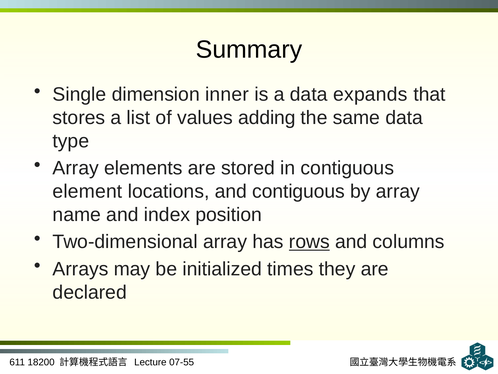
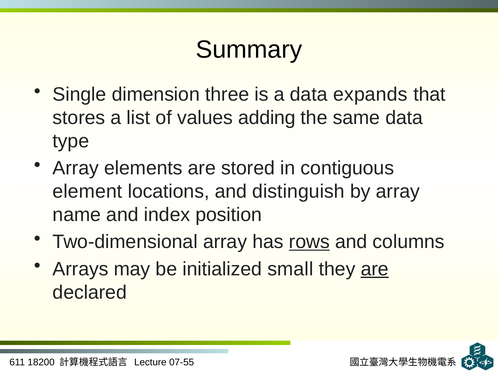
inner: inner -> three (227, 94)
and contiguous: contiguous -> distinguish (298, 191)
times: times -> small (290, 269)
are underline: none -> present (375, 269)
